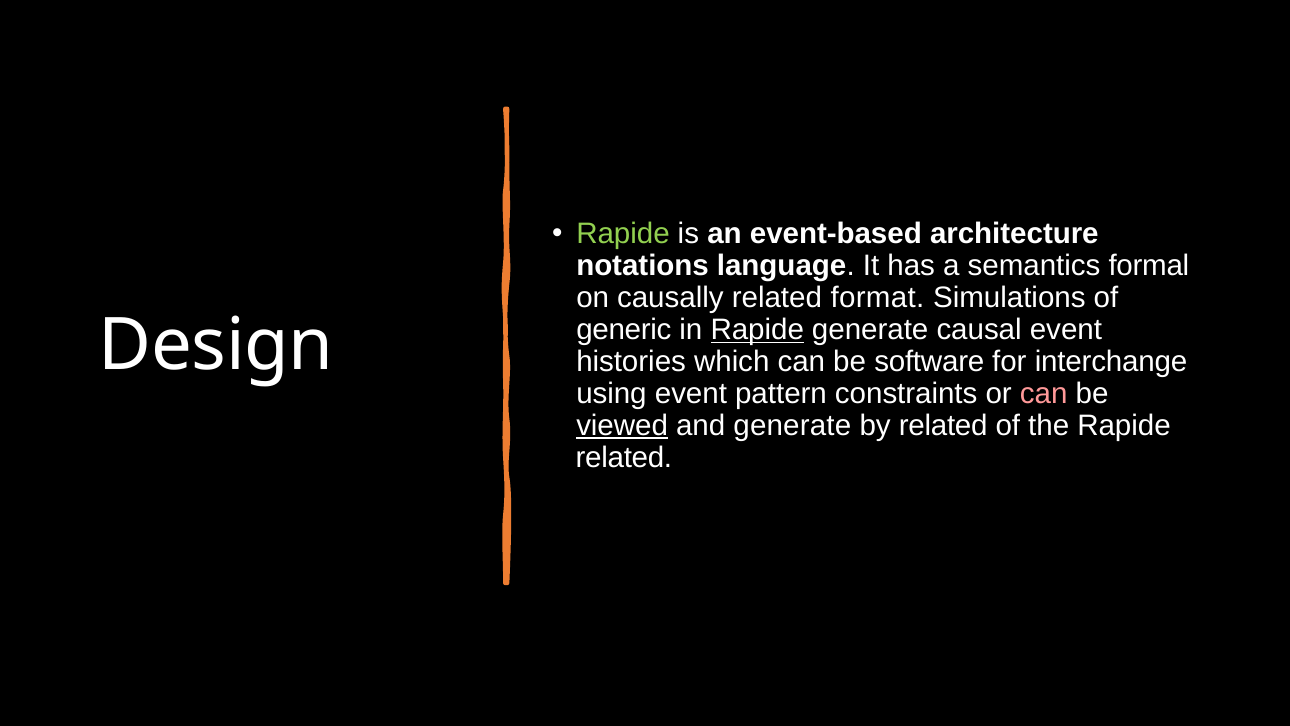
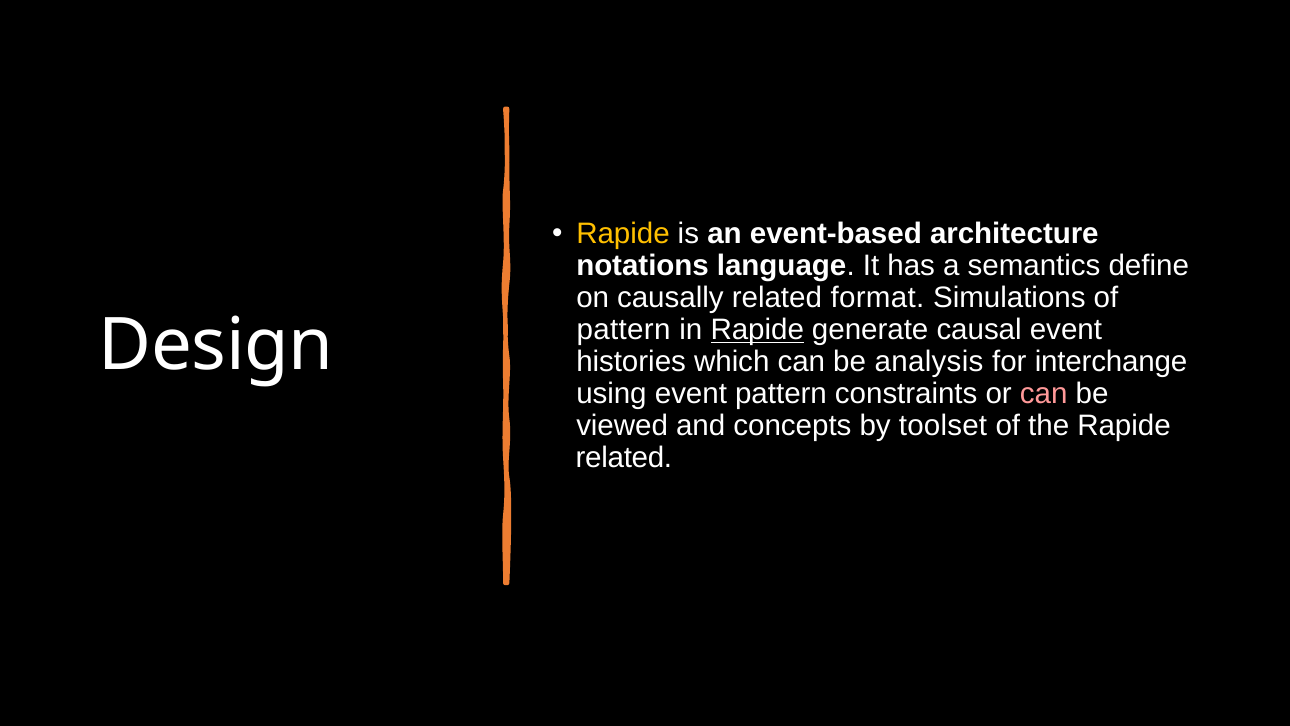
Rapide colour: light green -> yellow (623, 234)
formal: formal -> define (1149, 266)
generic: generic -> pattern (624, 330)
software: software -> analysis (929, 362)
viewed underline: present -> none (622, 425)
and generate: generate -> concepts (792, 425)
by related: related -> toolset (943, 425)
